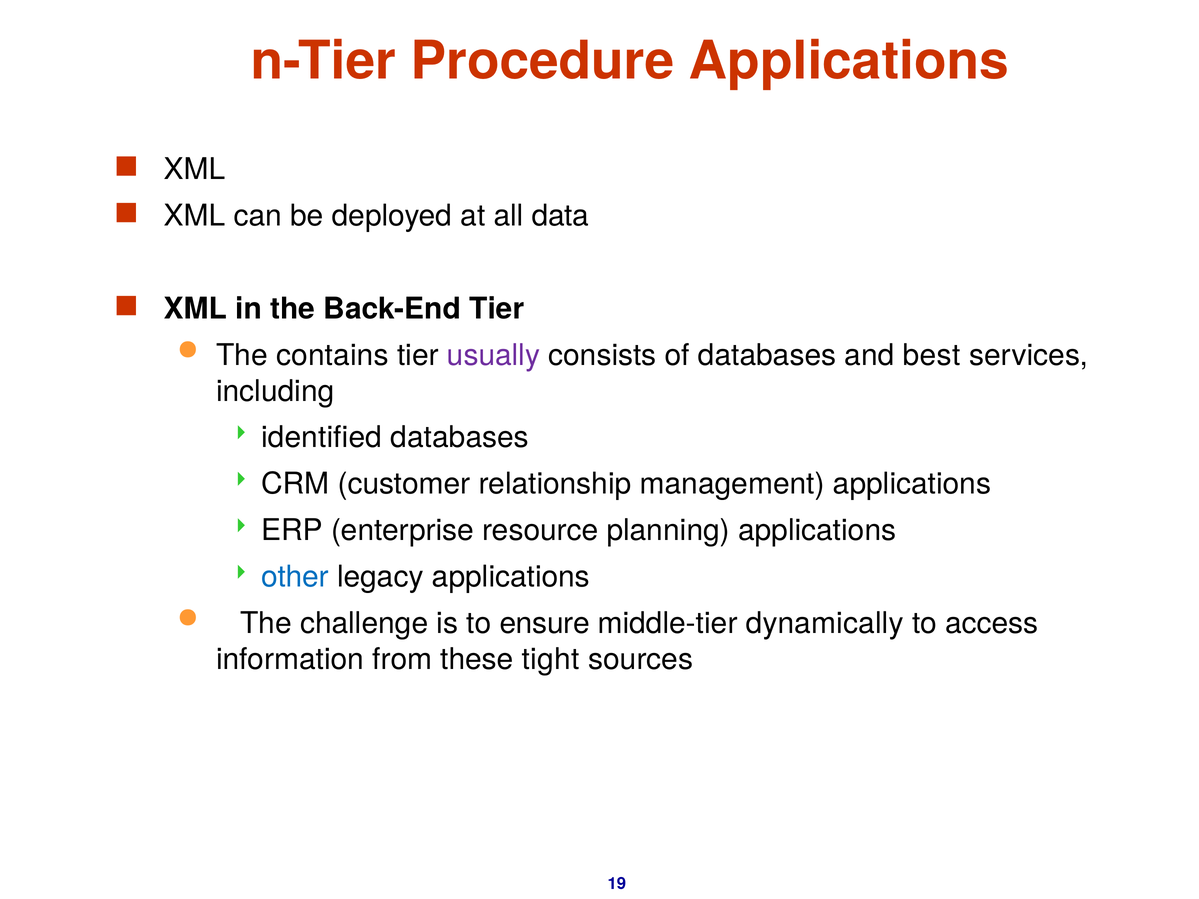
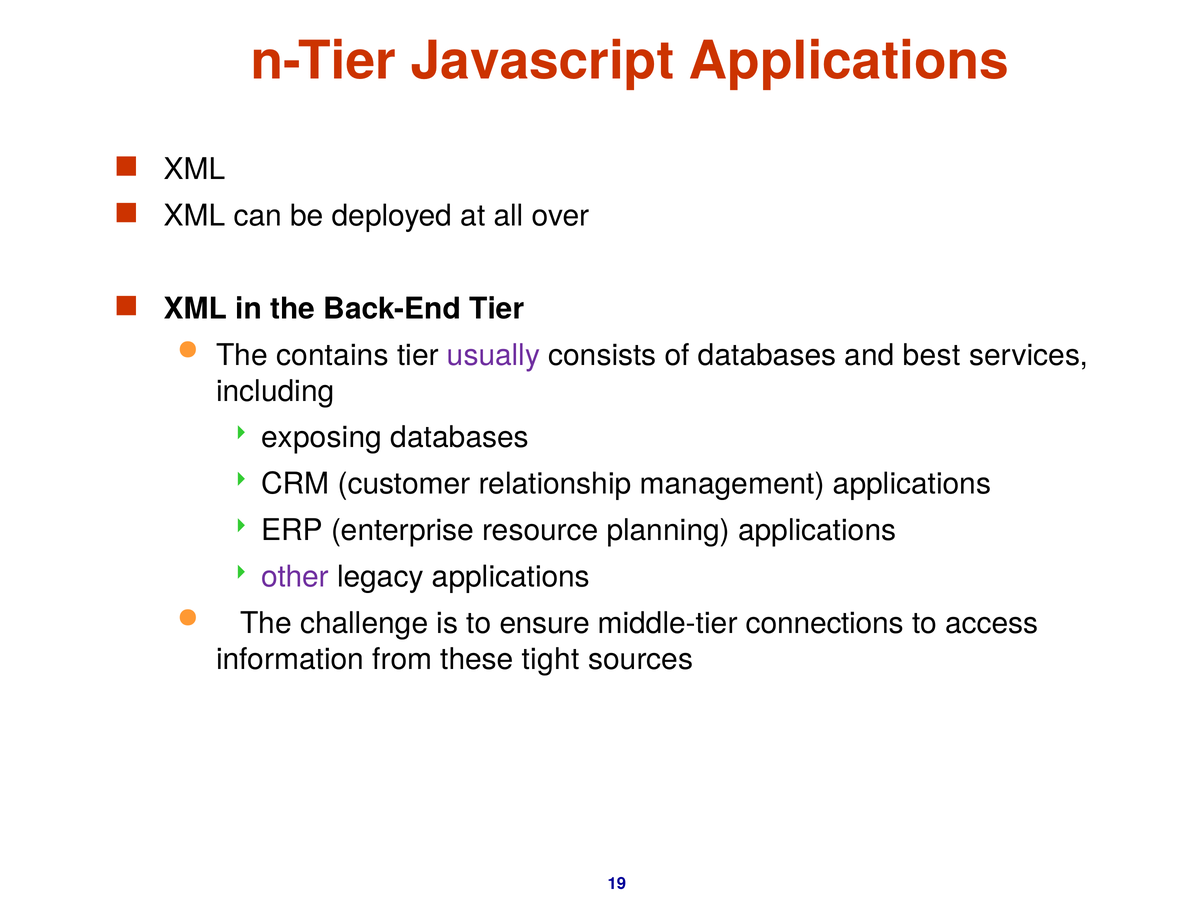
Procedure: Procedure -> Javascript (543, 61)
data: data -> over (560, 216)
identified: identified -> exposing (322, 438)
other colour: blue -> purple (295, 577)
dynamically: dynamically -> connections (825, 624)
